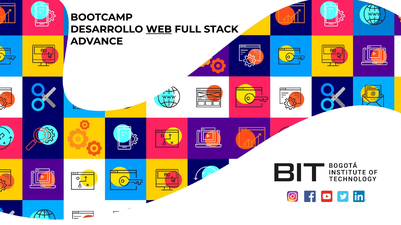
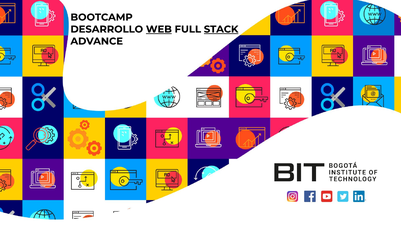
STACK underline: none -> present (221, 29)
